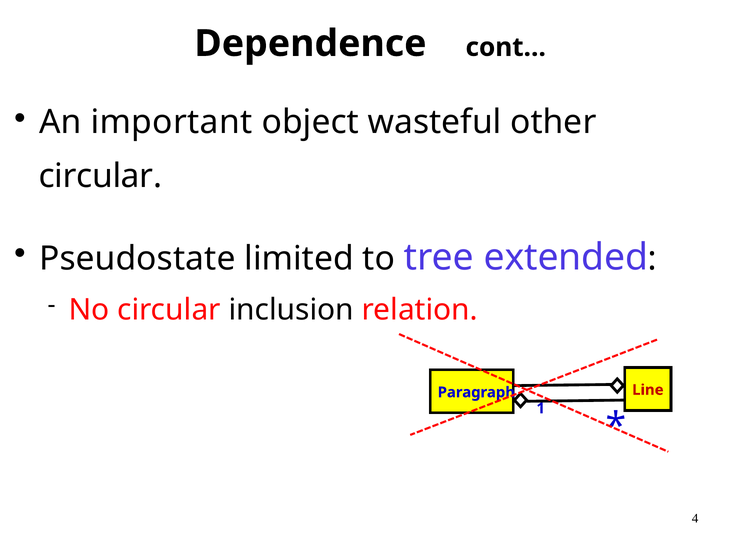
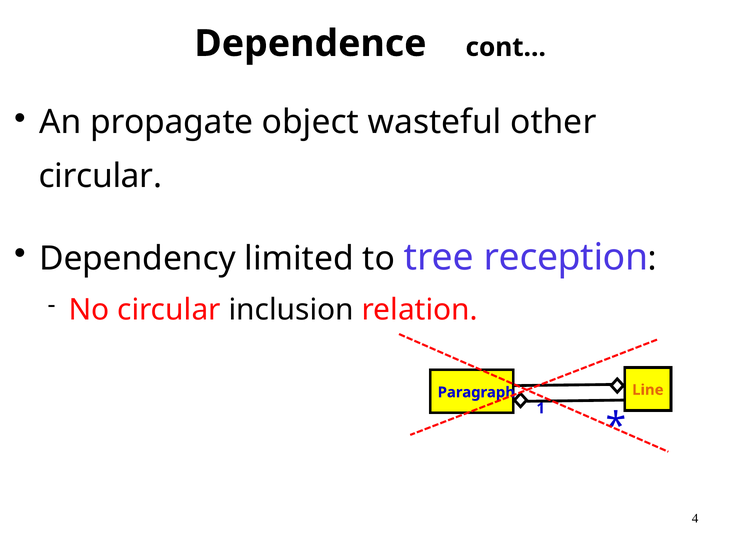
important: important -> propagate (172, 122)
Pseudostate: Pseudostate -> Dependency (137, 259)
extended: extended -> reception (566, 258)
Line colour: red -> orange (648, 390)
